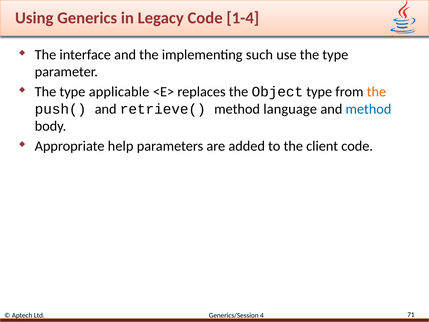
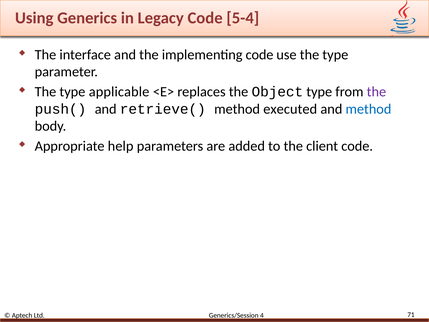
1-4: 1-4 -> 5-4 (243, 18)
implementing such: such -> code (260, 55)
the colour: orange -> purple (376, 92)
language: language -> executed (290, 109)
